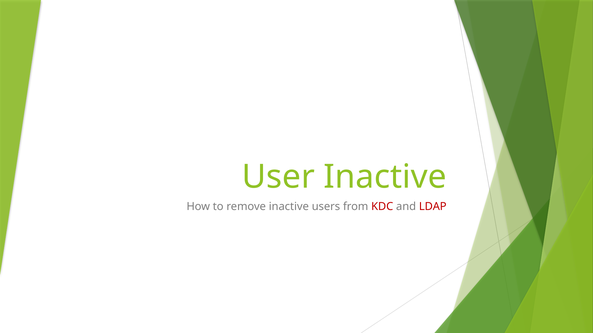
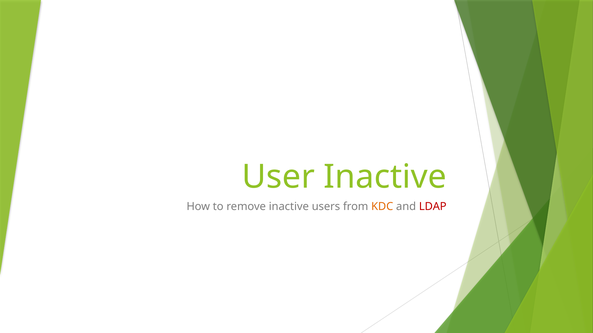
KDC colour: red -> orange (382, 207)
